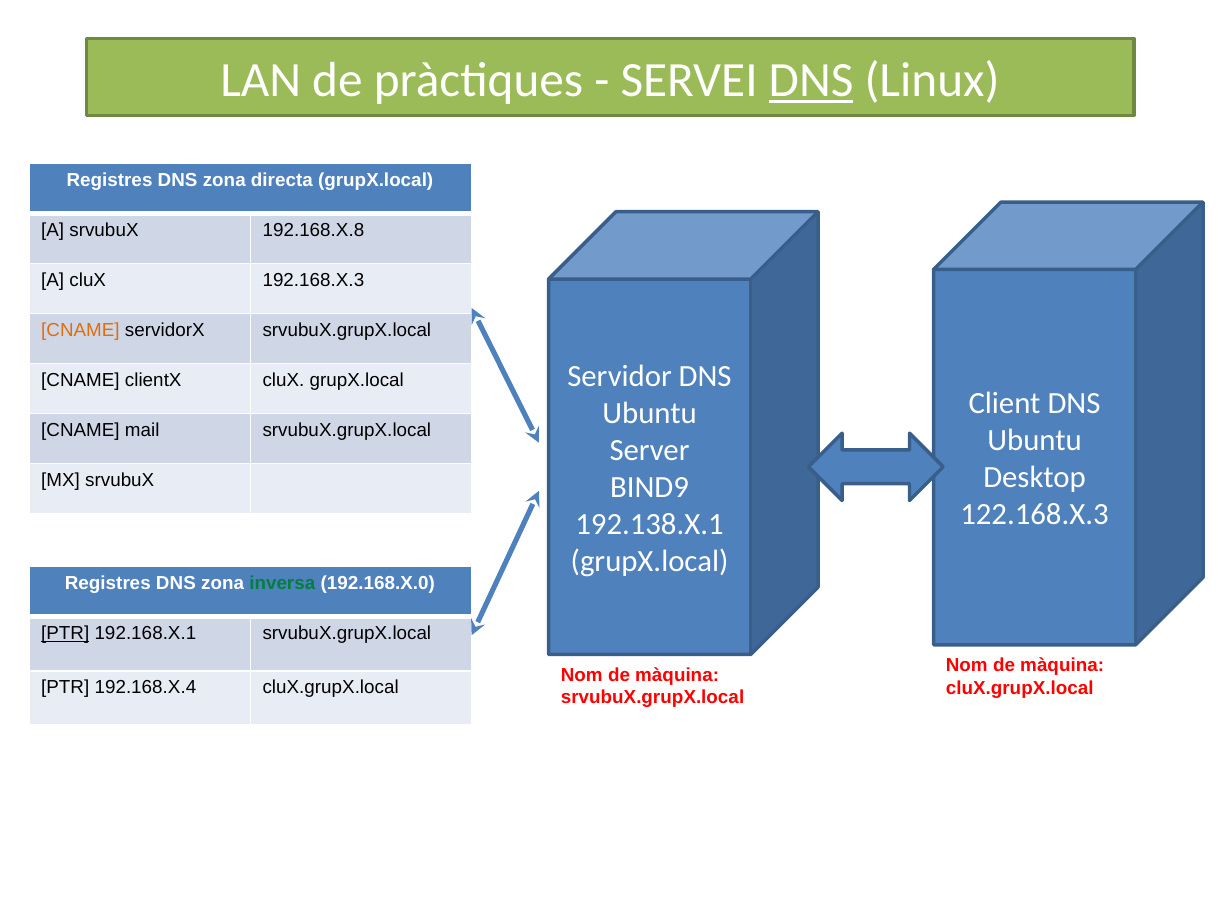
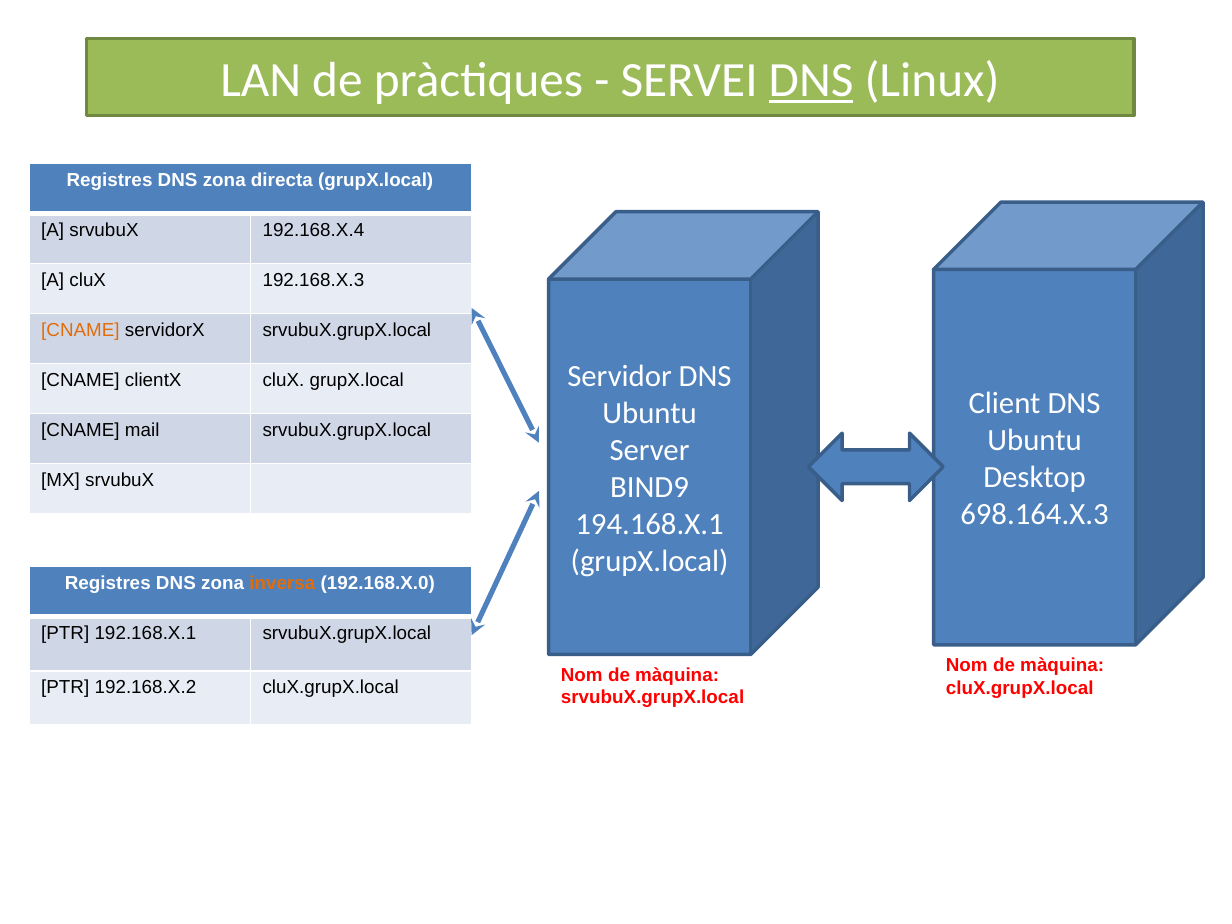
192.168.X.8: 192.168.X.8 -> 192.168.X.4 (313, 231)
122.168.X.3: 122.168.X.3 -> 698.164.X.3 (1034, 515)
192.138.X.1: 192.138.X.1 -> 194.168.X.1 (649, 524)
inversa colour: green -> orange (282, 584)
PTR underline: present -> none (65, 634)
192.168.X.4: 192.168.X.4 -> 192.168.X.2 (145, 688)
